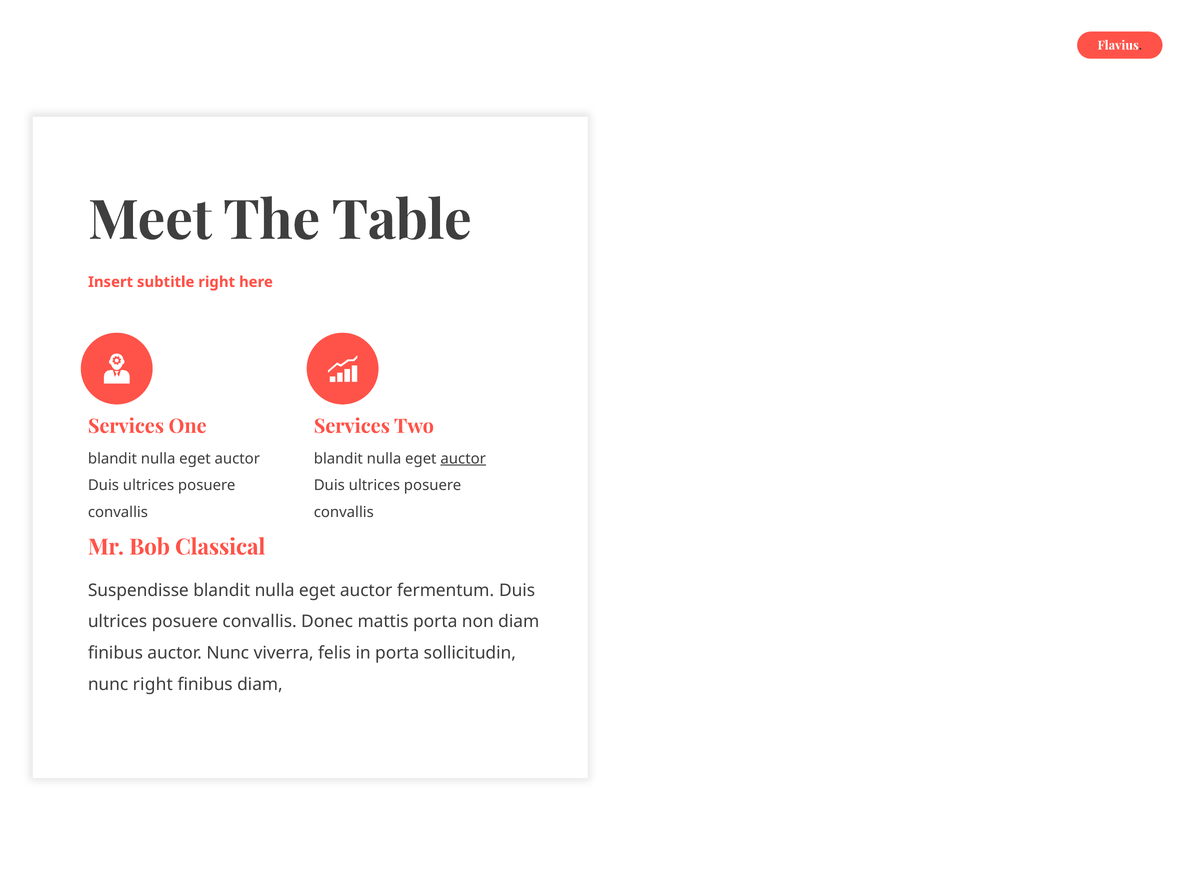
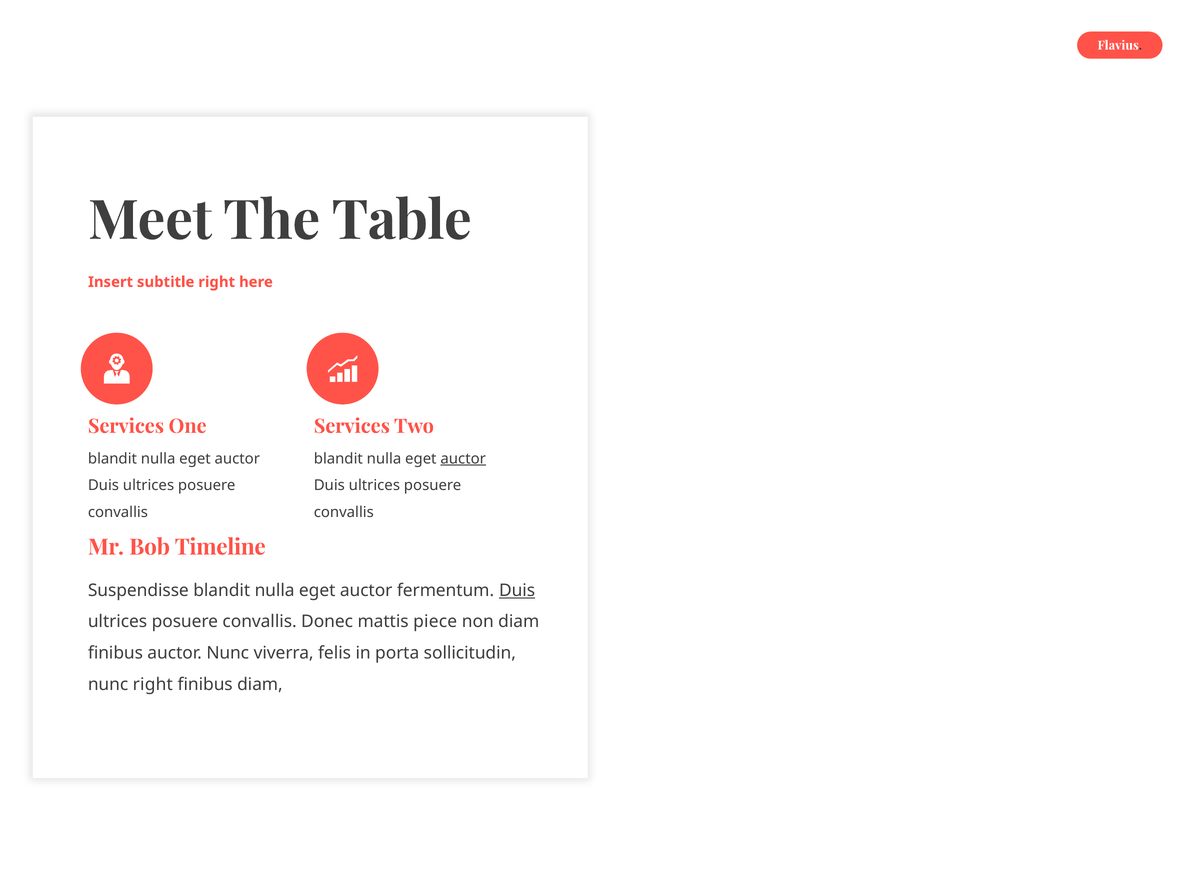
Classical: Classical -> Timeline (220, 547)
Duis underline: none -> present (517, 591)
mattis porta: porta -> piece (435, 622)
